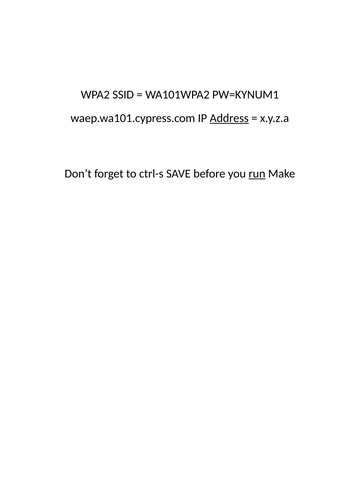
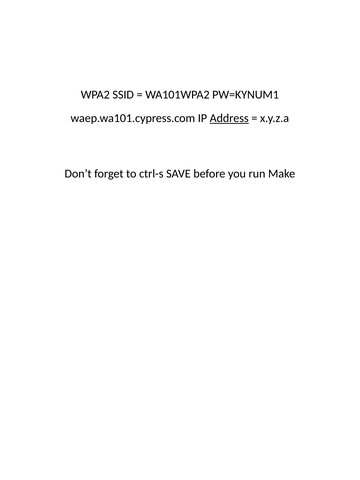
run underline: present -> none (257, 174)
